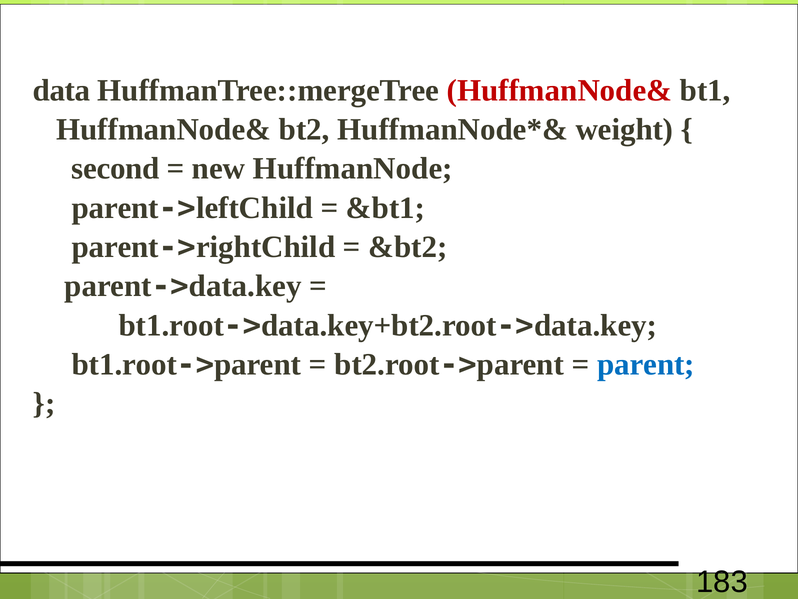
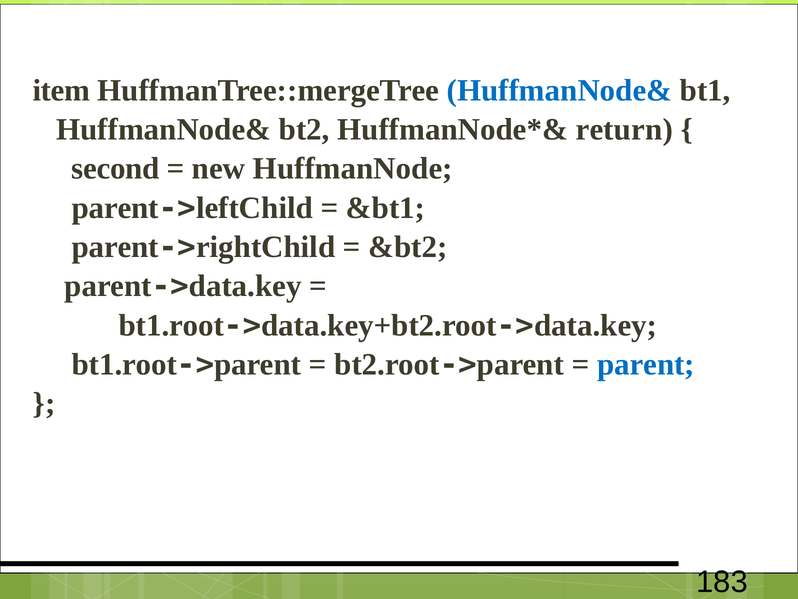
data: data -> item (61, 90)
HuffmanNode& colour: red -> blue (559, 90)
weight: weight -> return (624, 129)
